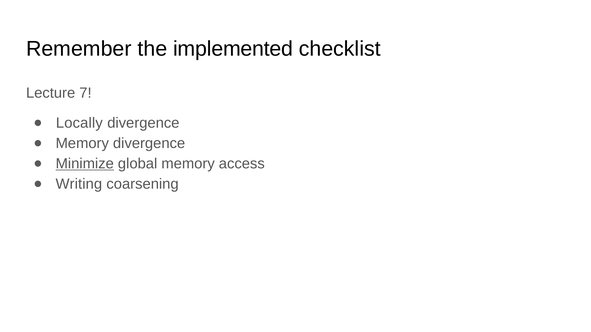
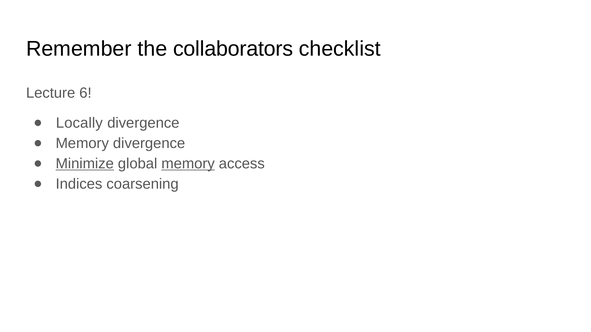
implemented: implemented -> collaborators (233, 49)
7: 7 -> 6 (85, 93)
memory underline: none -> present (188, 164)
Writing: Writing -> Indices (79, 184)
